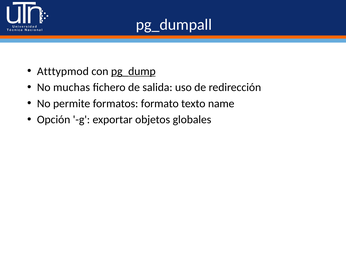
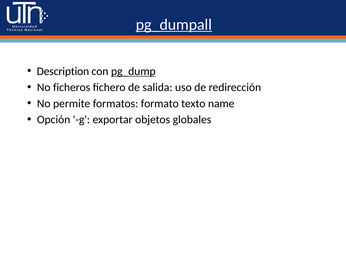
pg_dumpall underline: none -> present (174, 25)
Atttypmod: Atttypmod -> Description (63, 71)
muchas: muchas -> ficheros (72, 88)
